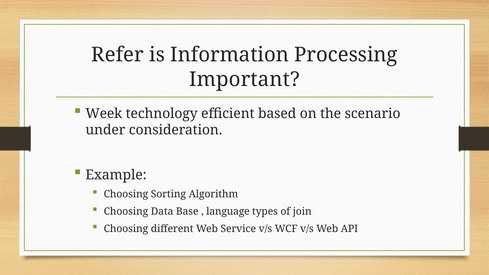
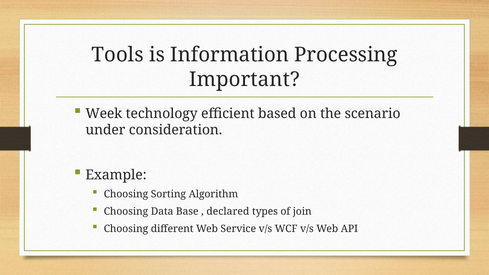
Refer: Refer -> Tools (118, 55)
language: language -> declared (228, 212)
